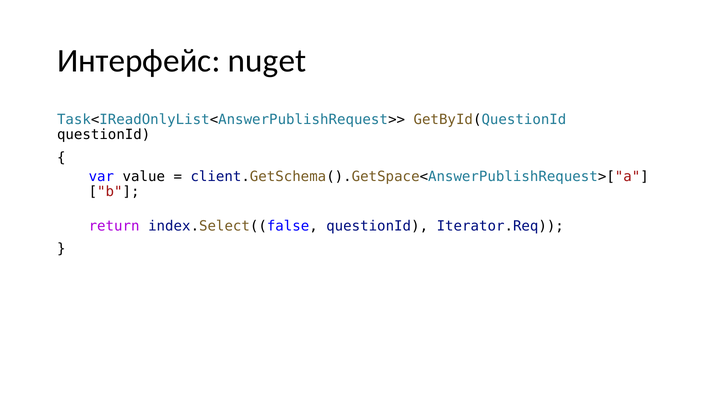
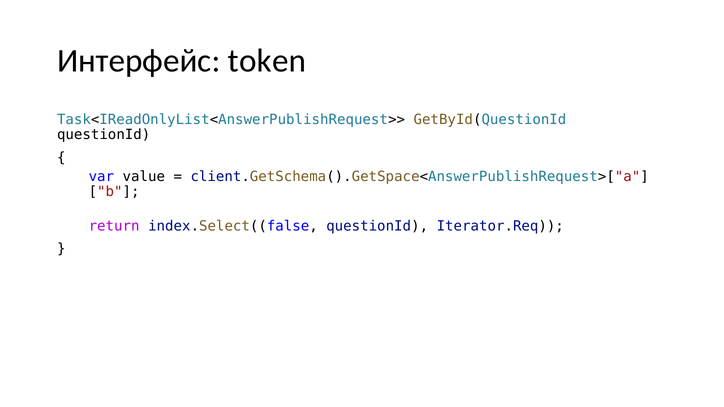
nuget: nuget -> token (267, 61)
